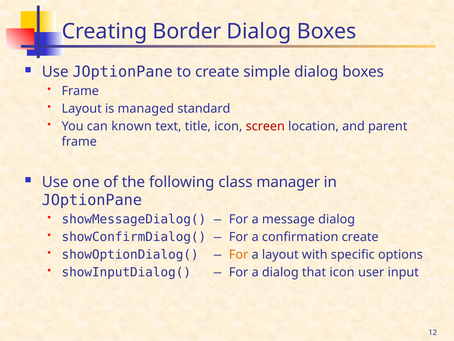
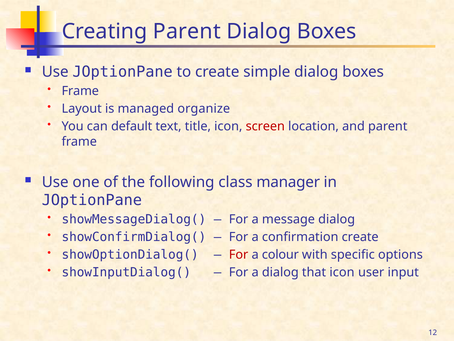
Creating Border: Border -> Parent (187, 31)
standard: standard -> organize (204, 108)
known: known -> default (132, 126)
For colour: orange -> red (239, 254)
a layout: layout -> colour (280, 254)
